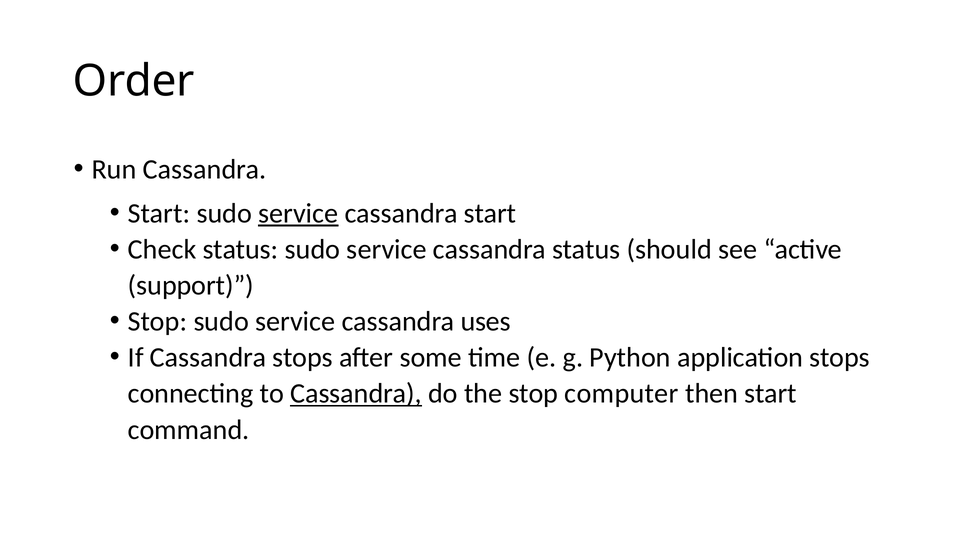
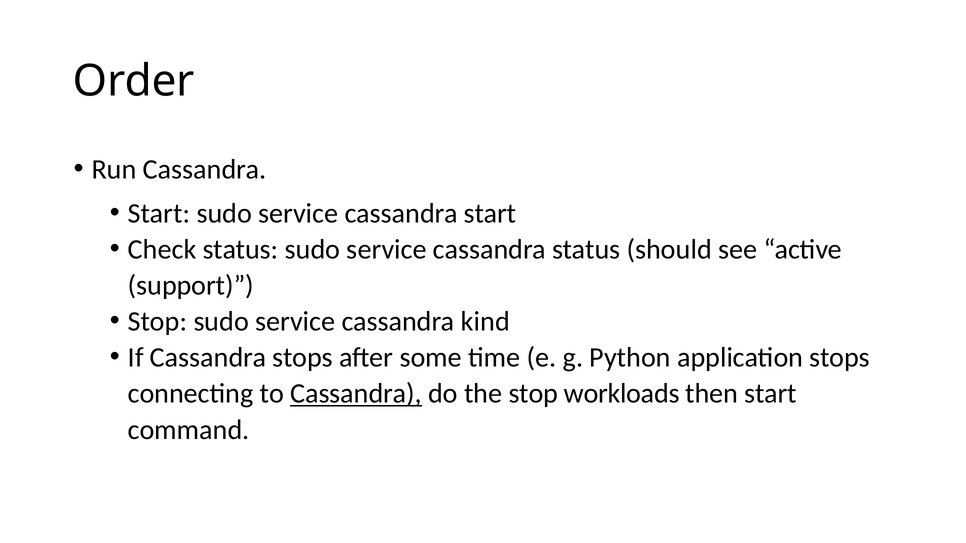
service underline: present -> none (298, 214)
uses: uses -> kind (485, 322)
computer: computer -> workloads (622, 394)
